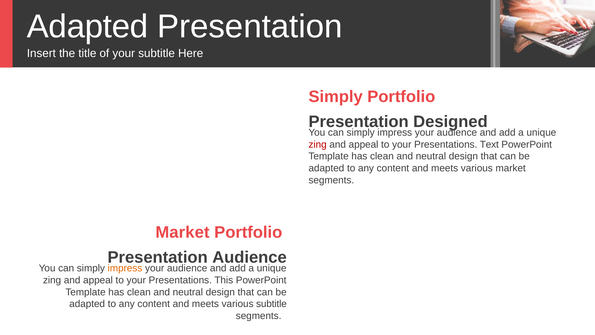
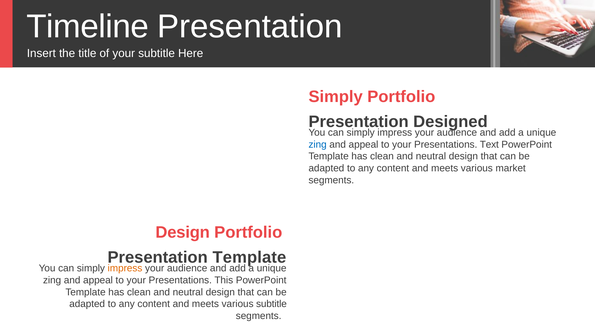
Adapted: Adapted -> Timeline (88, 27)
zing colour: red -> blue (318, 144)
Market: Market -> Design (183, 232)
Presentation Audience: Audience -> Template (249, 257)
